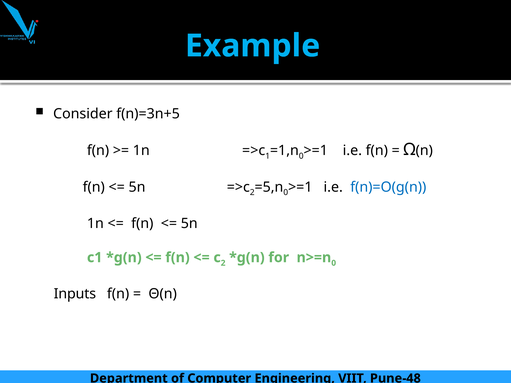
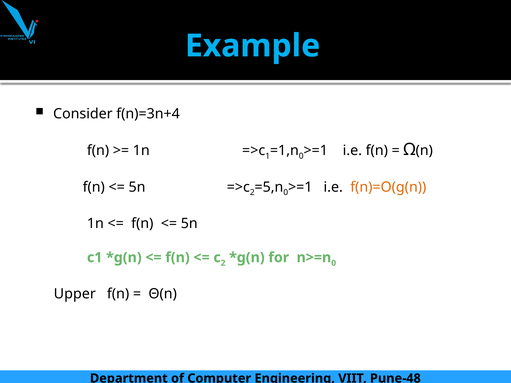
f(n)=3n+5: f(n)=3n+5 -> f(n)=3n+4 (148, 114)
f(n)=O(g(n colour: blue -> orange (388, 187)
Inputs: Inputs -> Upper (75, 294)
